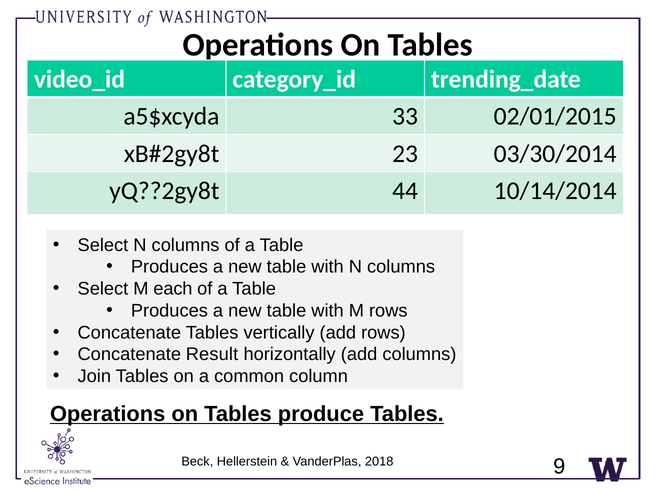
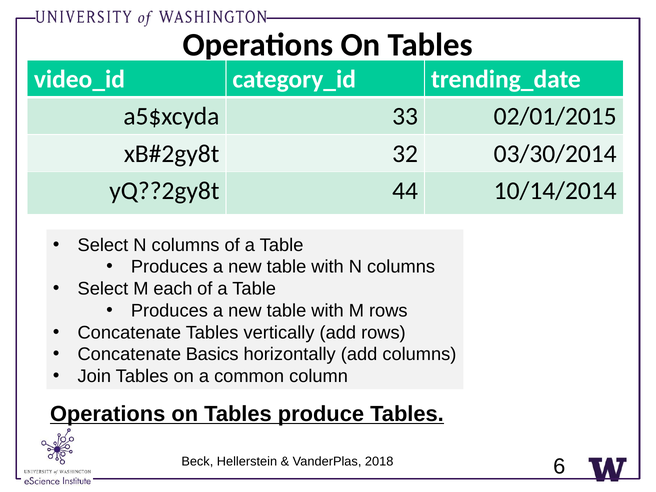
23: 23 -> 32 (405, 154)
Result: Result -> Basics (212, 354)
9: 9 -> 6 (559, 466)
